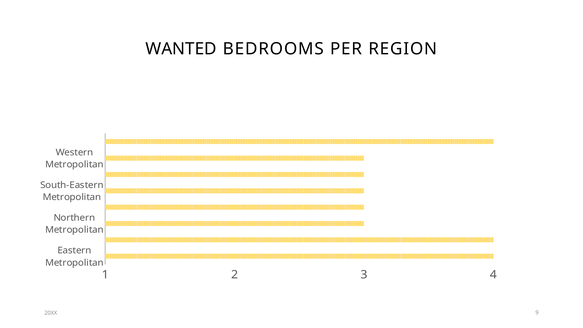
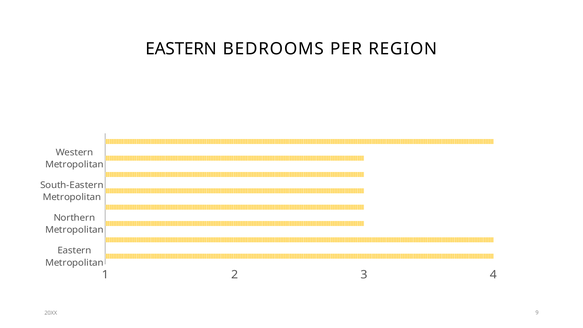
WANTED: WANTED -> EASTERN (181, 49)
